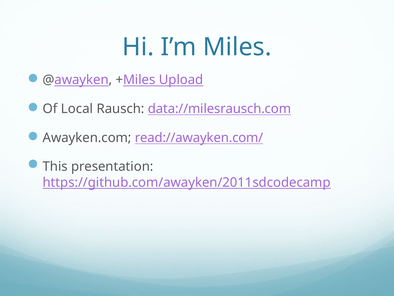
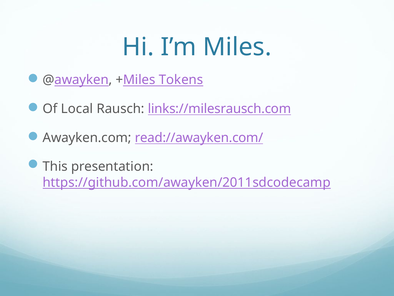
Upload: Upload -> Tokens (181, 80)
data://milesrausch.com: data://milesrausch.com -> links://milesrausch.com (219, 109)
